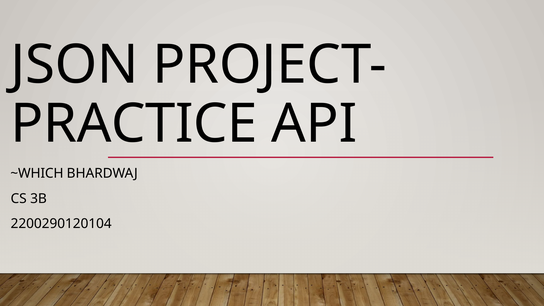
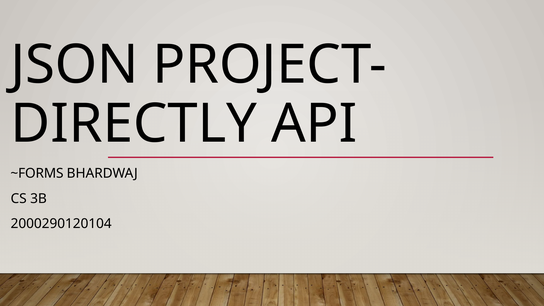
PRACTICE: PRACTICE -> DIRECTLY (134, 124)
~WHICH: ~WHICH -> ~FORMS (37, 173)
2200290120104: 2200290120104 -> 2000290120104 (61, 224)
